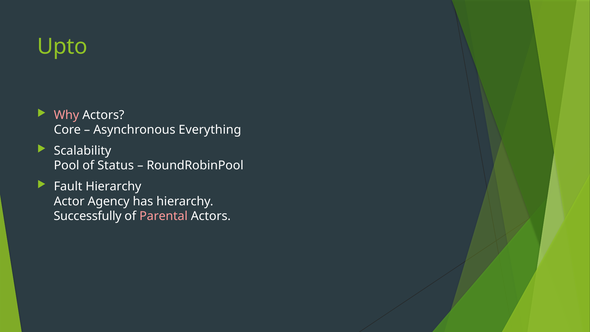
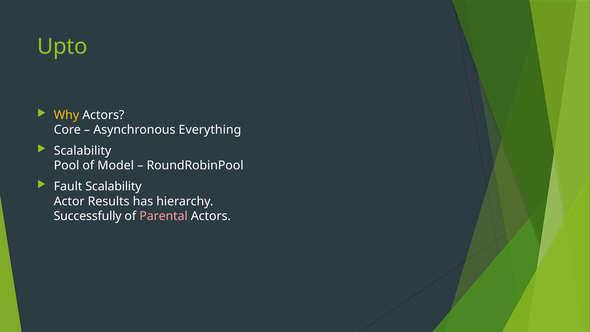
Why colour: pink -> yellow (66, 115)
Status: Status -> Model (116, 166)
Fault Hierarchy: Hierarchy -> Scalability (113, 186)
Agency: Agency -> Results (109, 201)
